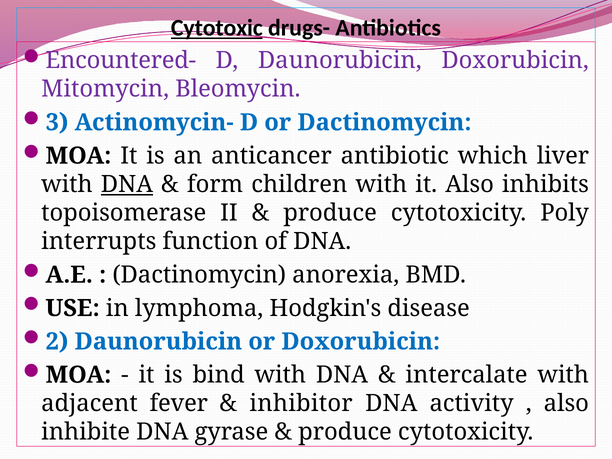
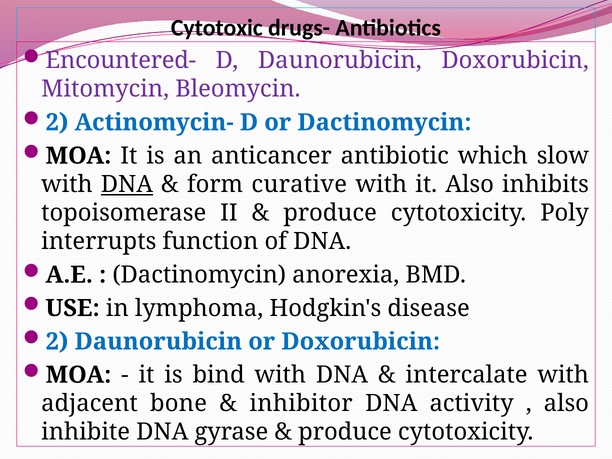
Cytotoxic underline: present -> none (217, 28)
3: 3 -> 2 (57, 122)
liver: liver -> slow (563, 156)
children: children -> curative (299, 184)
fever: fever -> bone (178, 403)
